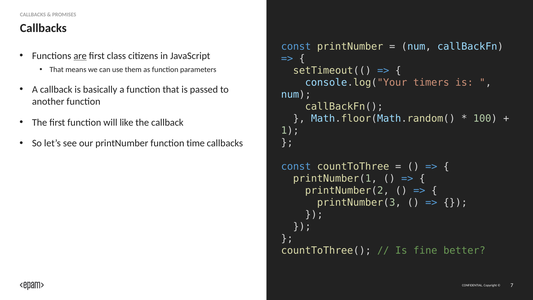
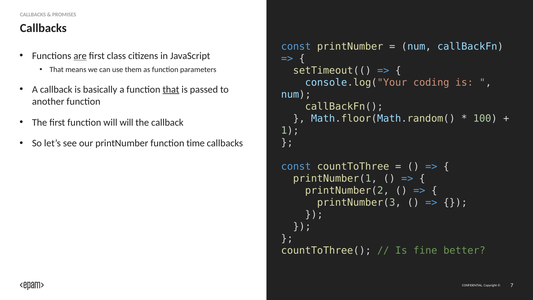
timers: timers -> coding (431, 83)
that underline: none -> present (171, 89)
will like: like -> will (126, 122)
